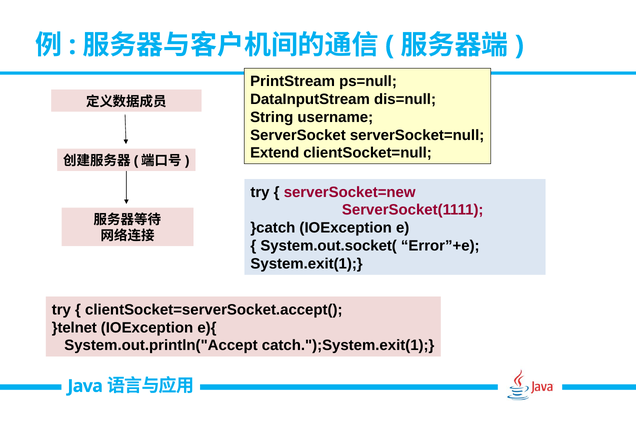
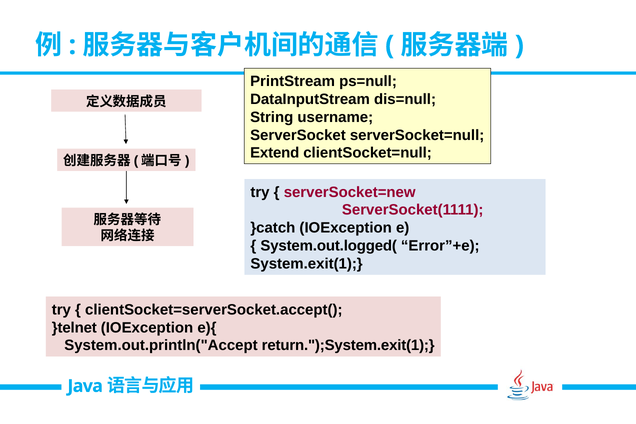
System.out.socket(: System.out.socket( -> System.out.logged( (329, 246)
catch.");System.exit(1: catch.");System.exit(1 -> return.");System.exit(1 (348, 346)
